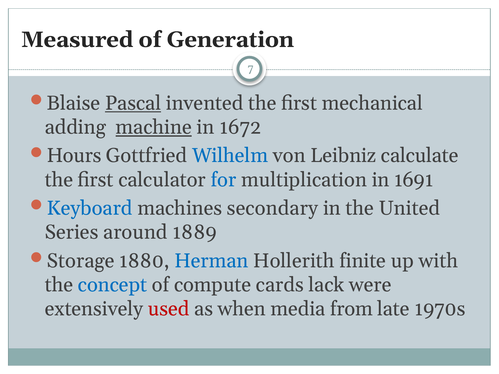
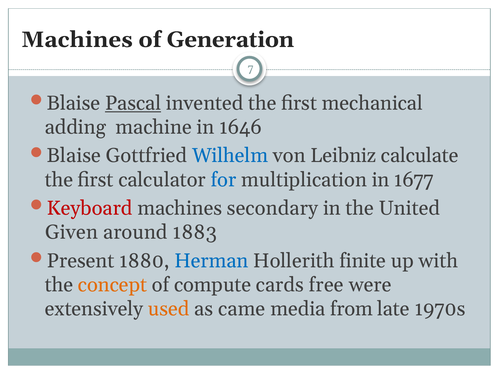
Measured: Measured -> Machines (77, 40)
machine underline: present -> none (154, 127)
1672: 1672 -> 1646 (240, 127)
Hours: Hours -> Blaise (74, 156)
1691: 1691 -> 1677 (414, 180)
Keyboard colour: blue -> red (90, 208)
Series: Series -> Given (72, 232)
1889: 1889 -> 1883 (195, 232)
Storage: Storage -> Present (81, 261)
concept colour: blue -> orange (113, 285)
lack: lack -> free (326, 285)
used colour: red -> orange (169, 309)
when: when -> came (242, 309)
